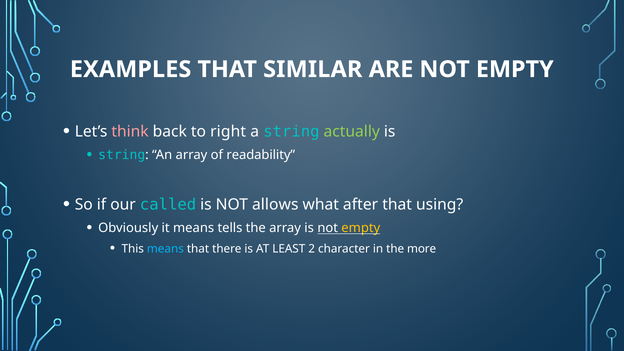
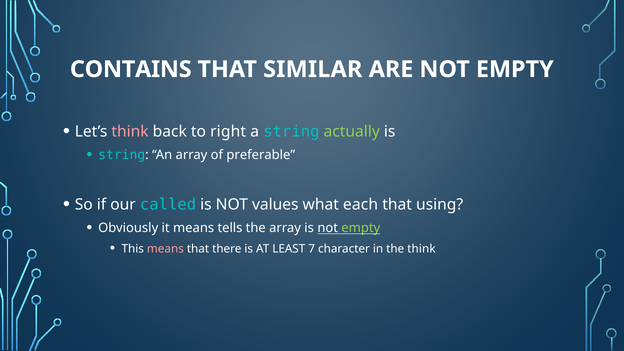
EXAMPLES: EXAMPLES -> CONTAINS (131, 69)
readability: readability -> preferable (261, 155)
allows: allows -> values (275, 205)
after: after -> each (361, 205)
empty colour: yellow -> light green (361, 228)
means colour: light blue -> pink (165, 249)
2: 2 -> 7 (312, 249)
the more: more -> think (421, 249)
